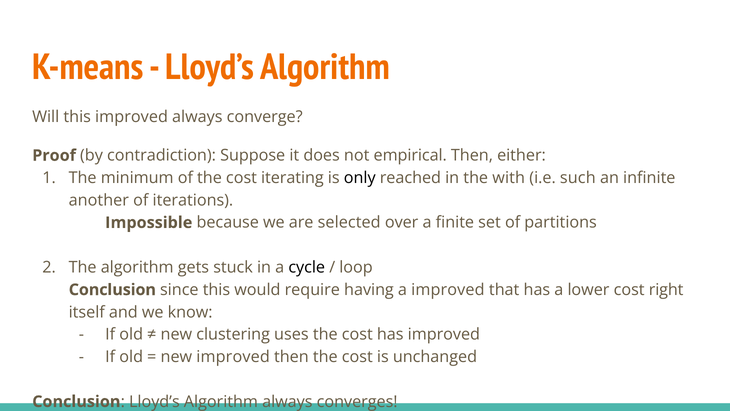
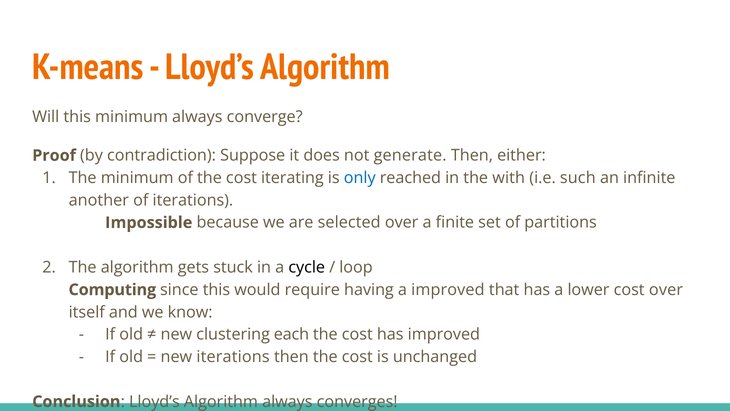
this improved: improved -> minimum (132, 117)
empirical: empirical -> generate (410, 155)
only colour: black -> blue (360, 178)
Conclusion: Conclusion -> Computing (112, 290)
cost right: right -> over (666, 290)
uses: uses -> each (291, 334)
new improved: improved -> iterations (233, 357)
